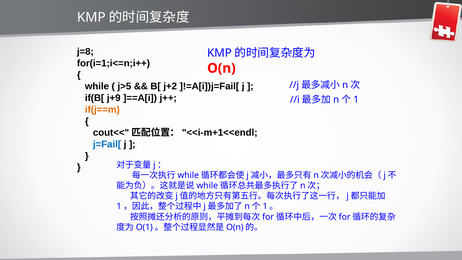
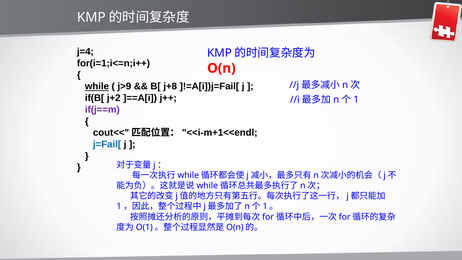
j=8: j=8 -> j=4 (85, 52)
while underline: none -> present (97, 86)
j>5: j>5 -> j>9 (124, 86)
j+2: j+2 -> j+8 (170, 86)
j+9: j+9 -> j+2 (114, 98)
if(j==m colour: orange -> purple (102, 110)
